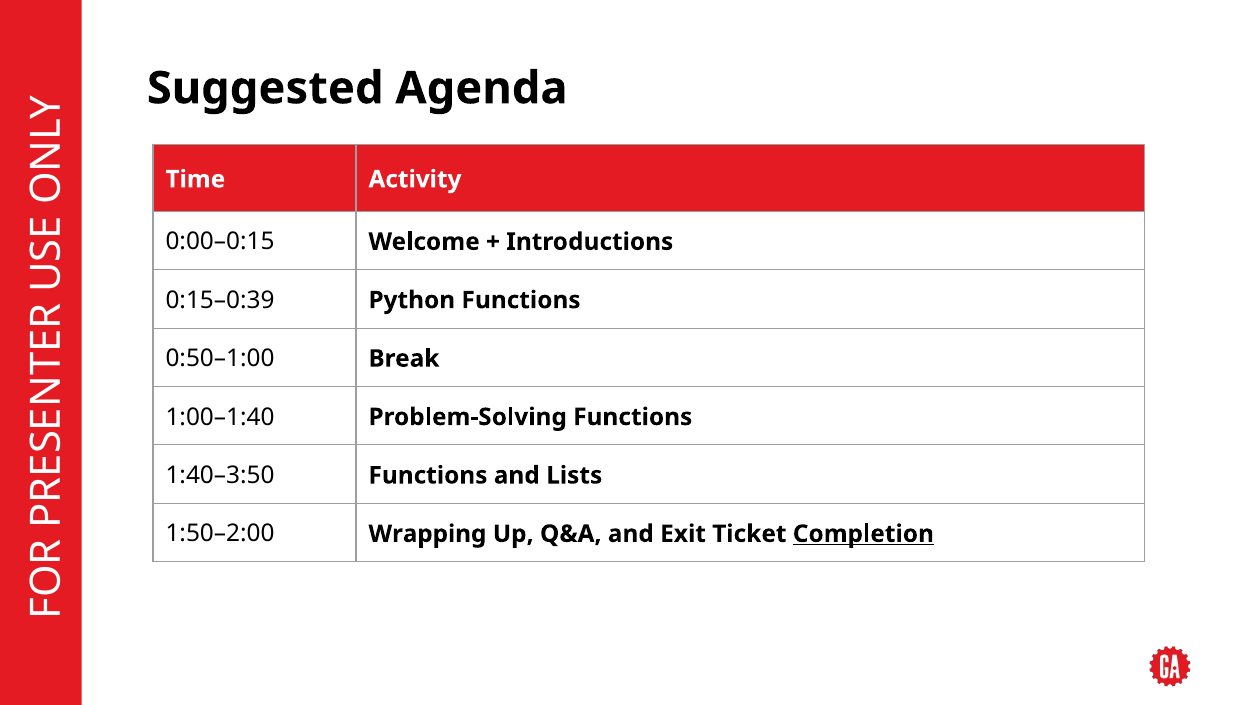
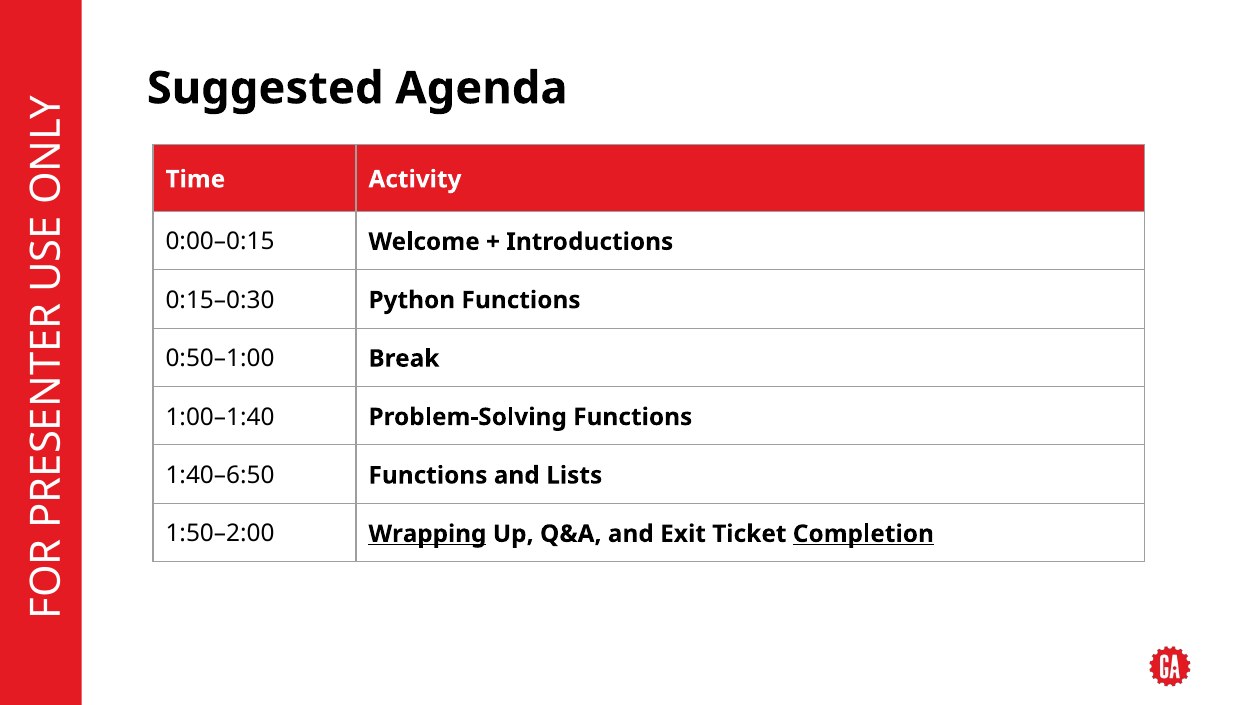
0:15–0:39: 0:15–0:39 -> 0:15–0:30 (220, 300)
1:40–3:50: 1:40–3:50 -> 1:40–6:50 (220, 476)
Wrapping underline: none -> present (427, 534)
